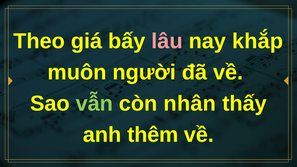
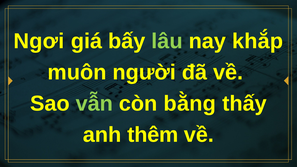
Theo: Theo -> Ngơi (39, 41)
lâu colour: pink -> light green (167, 41)
nhân: nhân -> bằng (190, 104)
